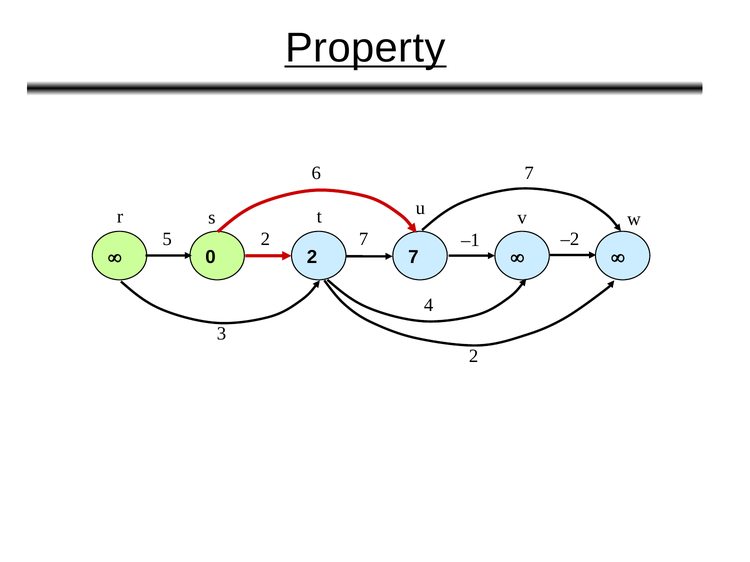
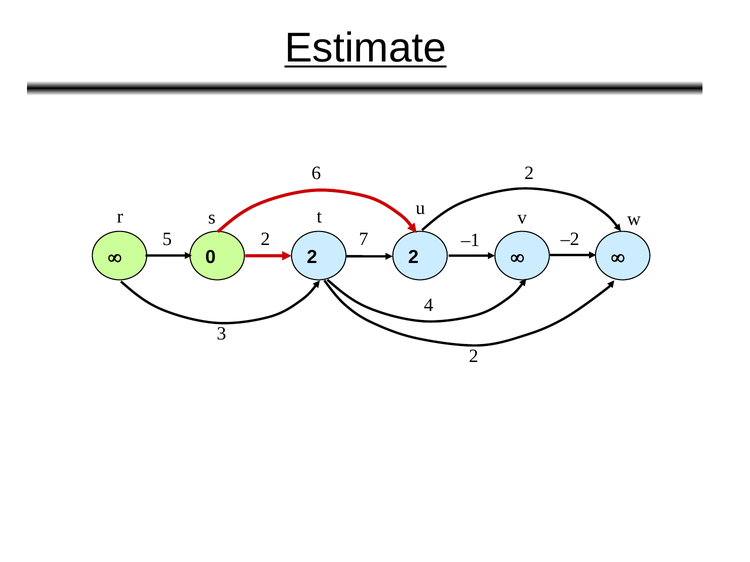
Property: Property -> Estimate (365, 48)
6 7: 7 -> 2 (529, 173)
0 2 7: 7 -> 2 (413, 257)
